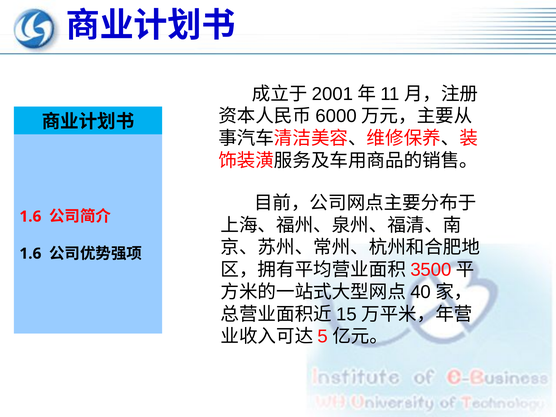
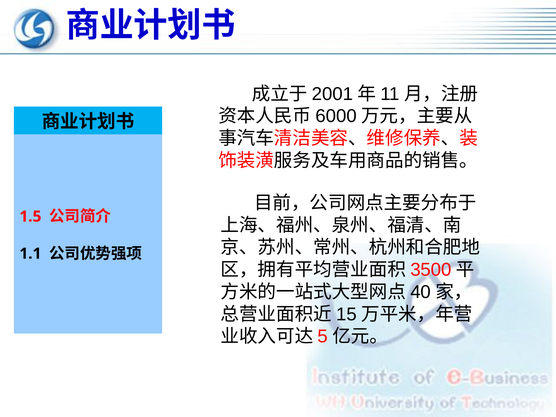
1.6: 1.6 -> 1.5 (30, 216)
1.6: 1.6 -> 1.1 (30, 254)
